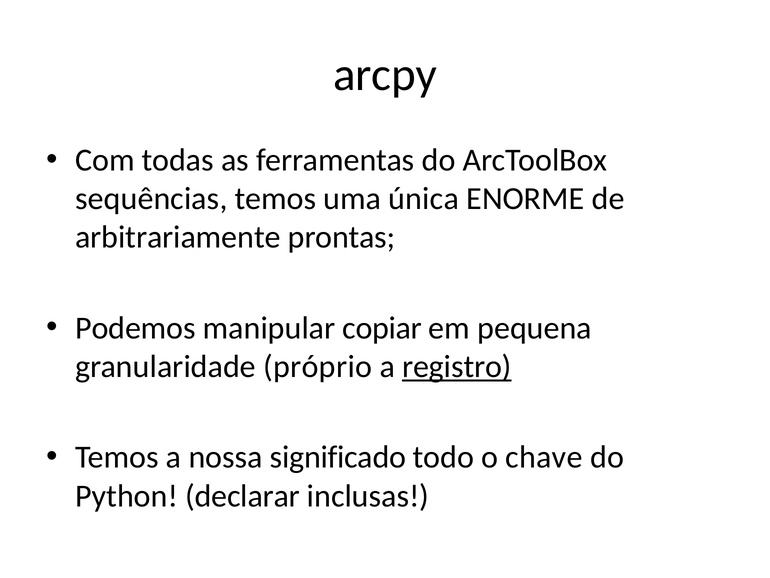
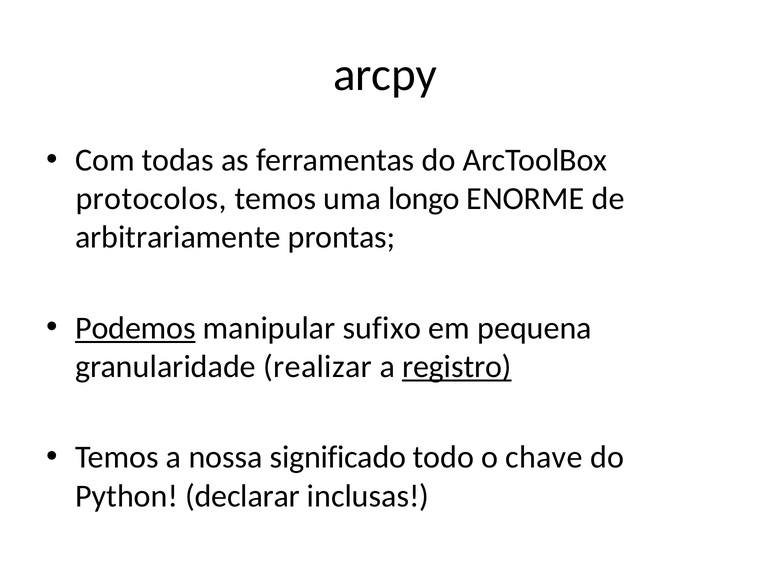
sequências: sequências -> protocolos (151, 199)
única: única -> longo (424, 199)
Podemos underline: none -> present (135, 328)
copiar: copiar -> sufixo (382, 328)
próprio: próprio -> realizar (318, 366)
